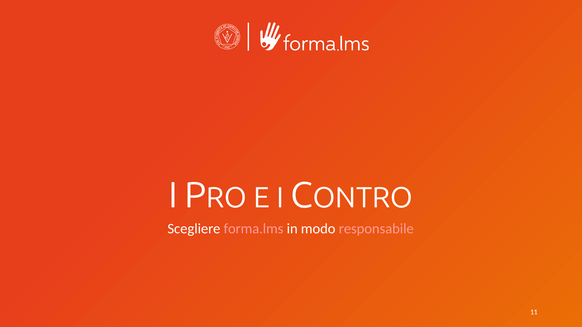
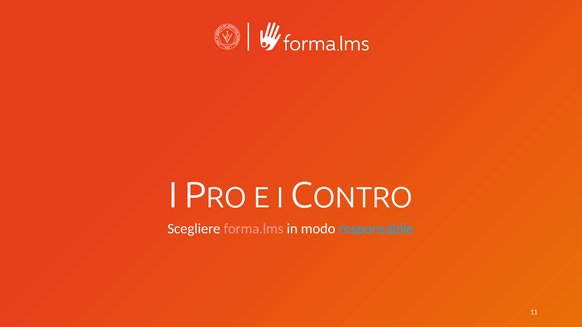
responsabile colour: pink -> light blue (376, 229)
